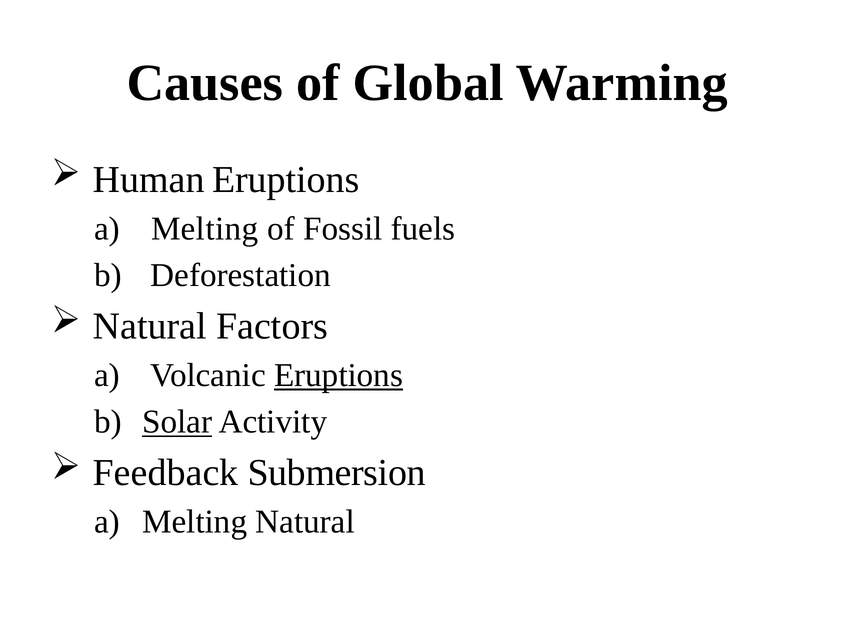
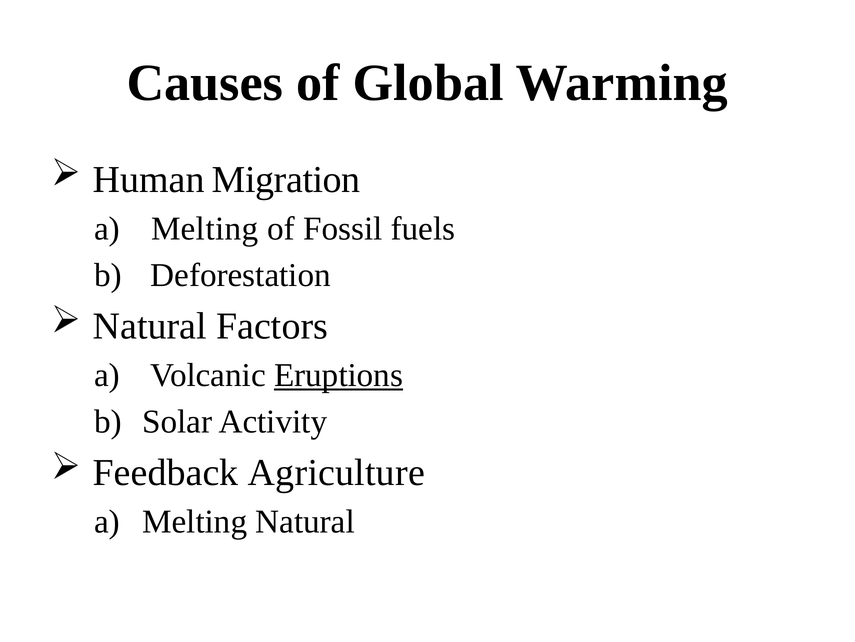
Human Eruptions: Eruptions -> Migration (286, 179)
Solar underline: present -> none (177, 421)
Submersion: Submersion -> Agriculture (336, 472)
